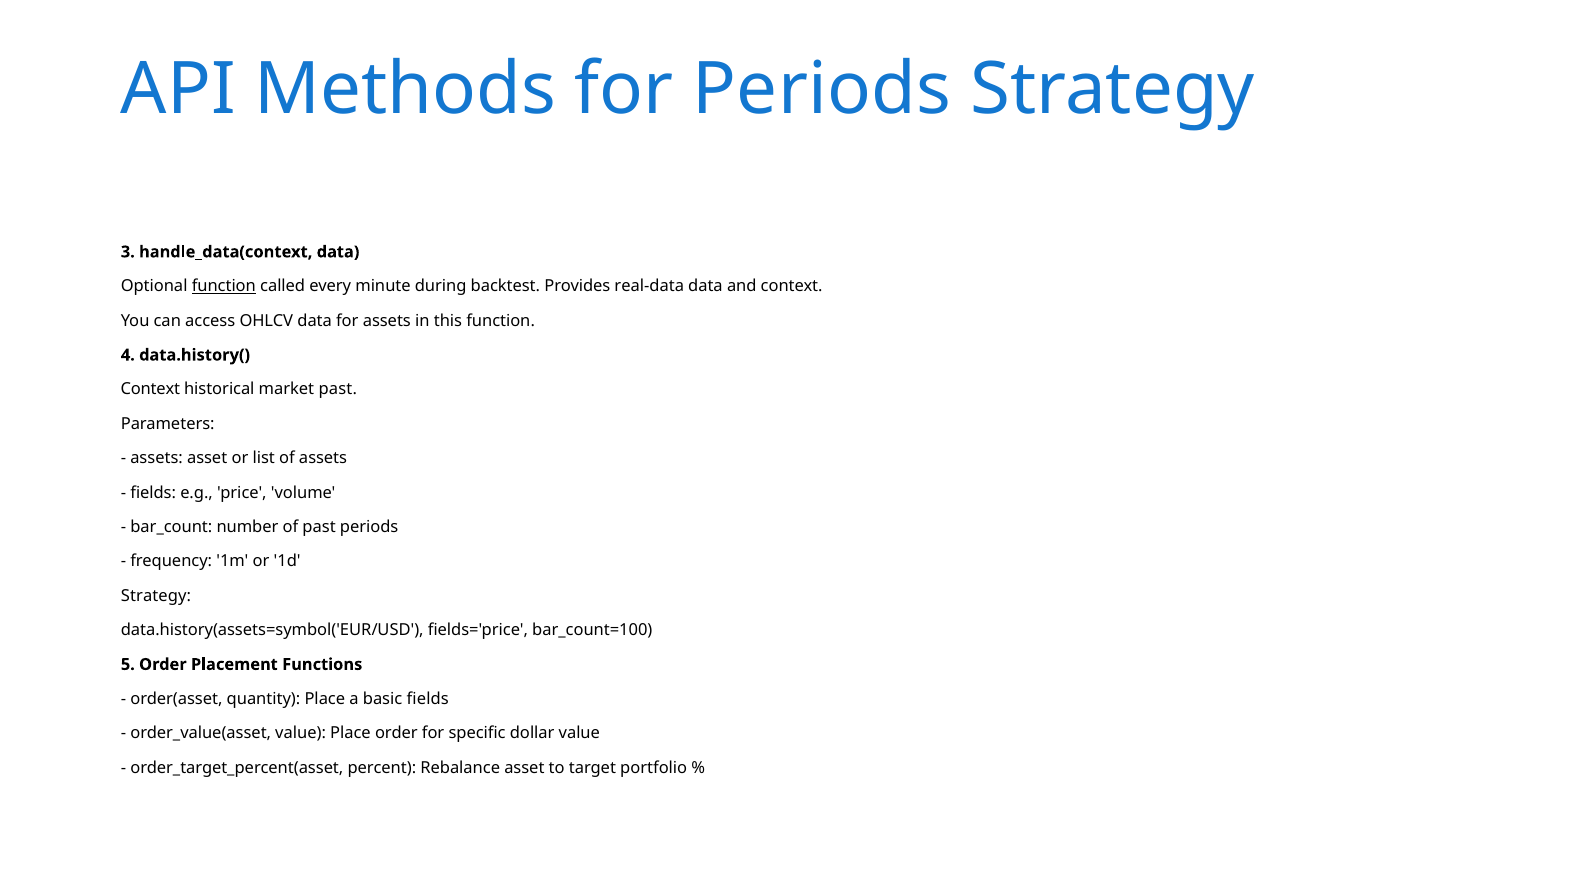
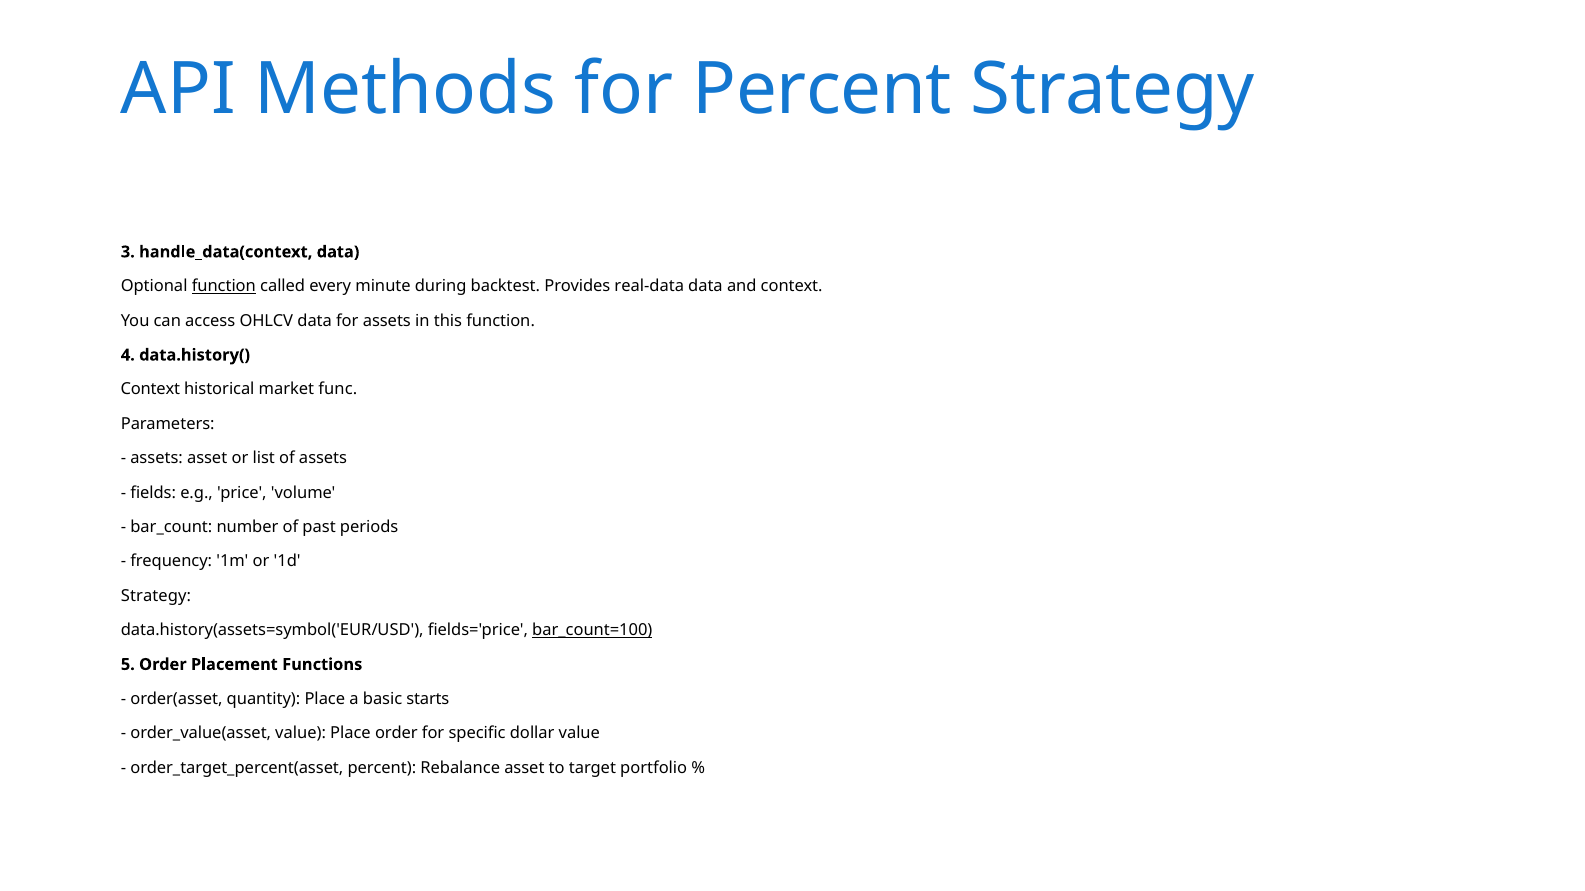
for Periods: Periods -> Percent (822, 90)
market past: past -> func (338, 390)
bar_count=100 underline: none -> present (592, 630)
basic fields: fields -> starts (428, 699)
